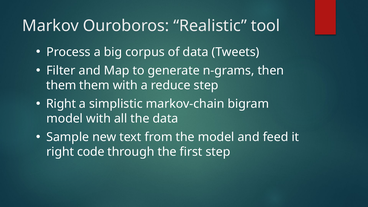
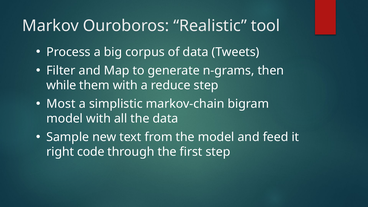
them: them -> while (61, 85)
Right: Right -> Most (61, 104)
